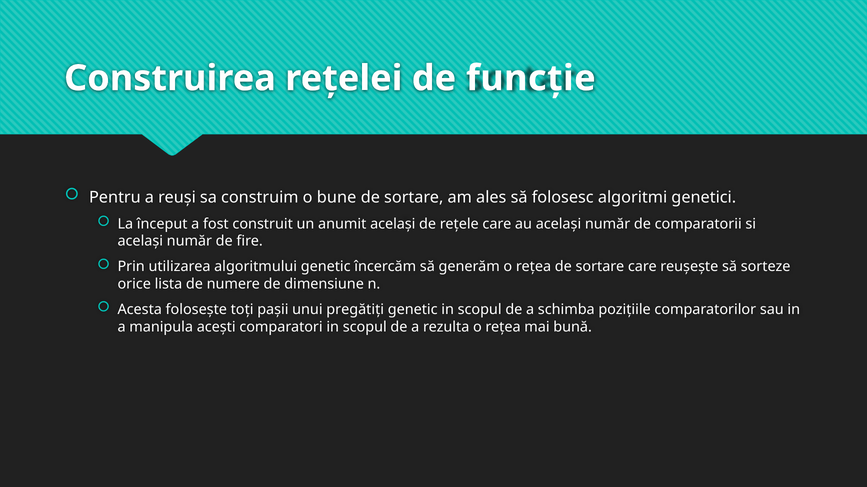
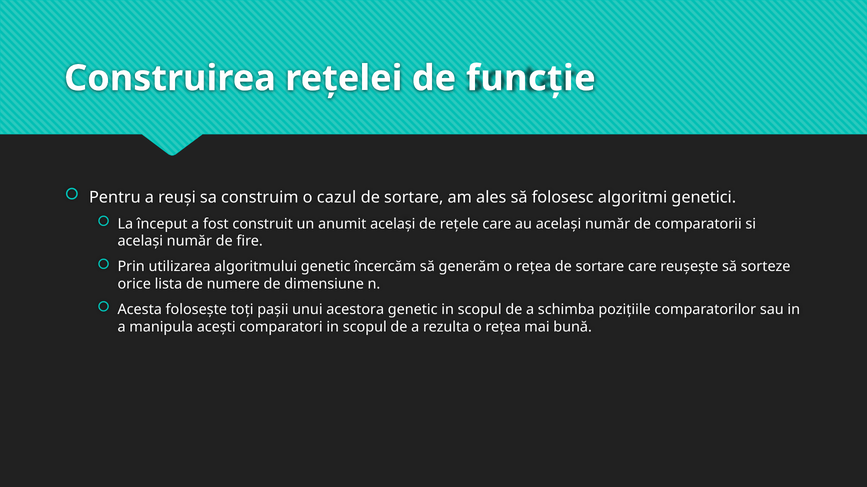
bune: bune -> cazul (337, 198)
pregătiți: pregătiți -> acestora (355, 310)
